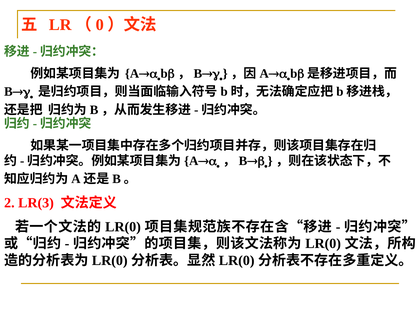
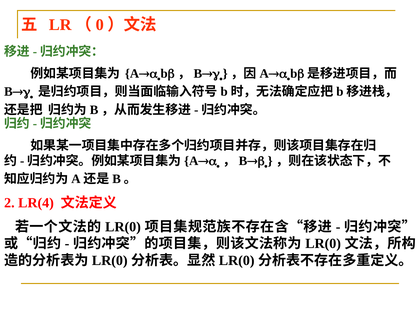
LR(3: LR(3 -> LR(4 (36, 203)
